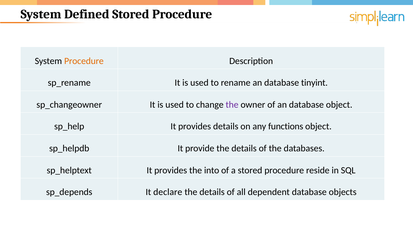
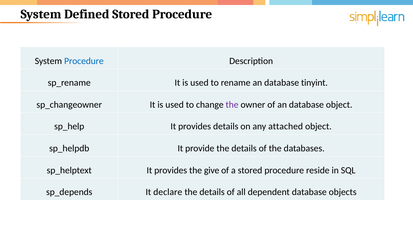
Procedure colour: orange -> blue (84, 61)
functions: functions -> attached (286, 127)
into: into -> give (212, 171)
